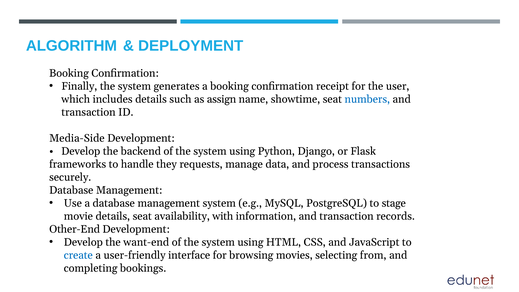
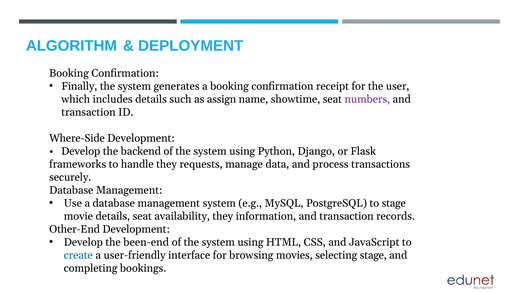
numbers colour: blue -> purple (367, 99)
Media-Side: Media-Side -> Where-Side (77, 138)
availability with: with -> they (223, 216)
want-end: want-end -> been-end (146, 242)
selecting from: from -> stage (373, 255)
